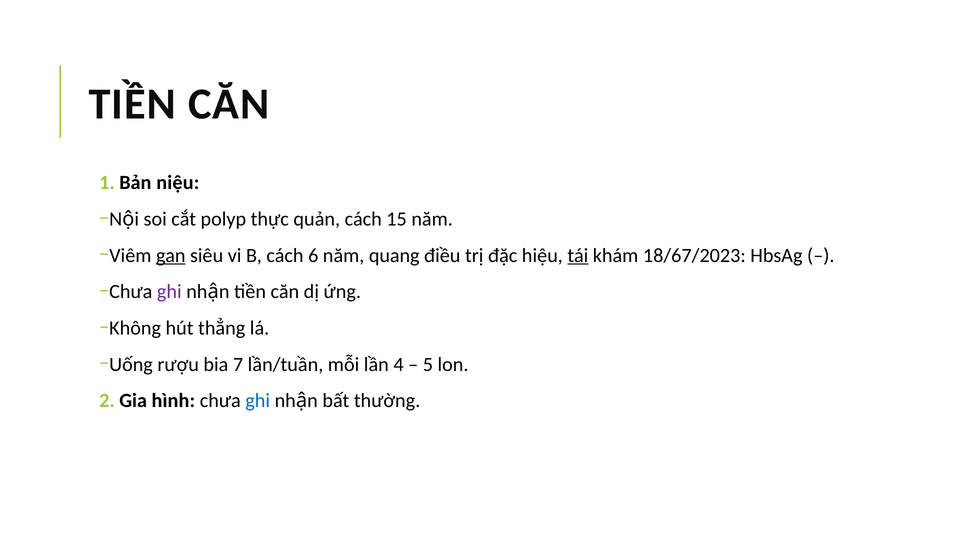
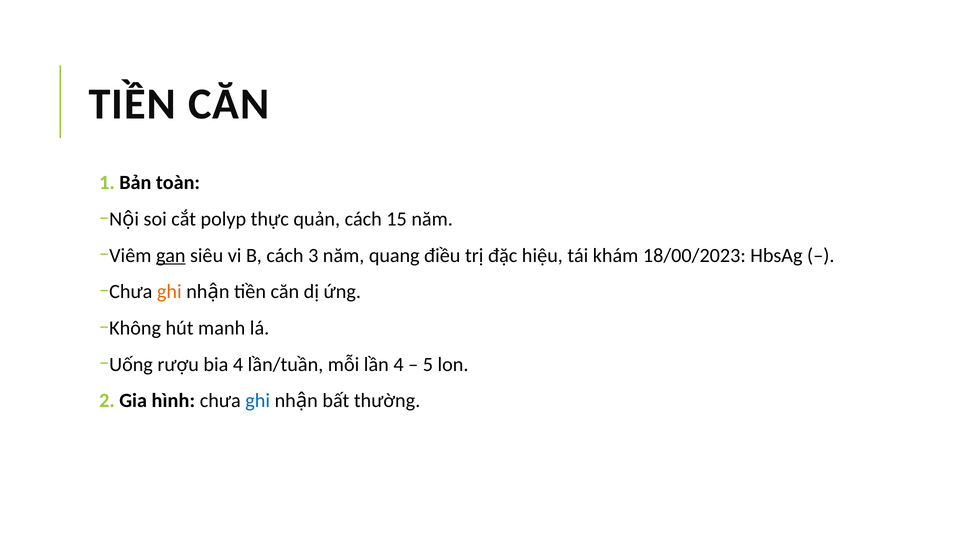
niệu: niệu -> toàn (178, 183)
6: 6 -> 3 (313, 256)
tái underline: present -> none (578, 256)
18/67/2023: 18/67/2023 -> 18/00/2023 (694, 256)
ghi colour: purple -> orange (169, 292)
thẳng: thẳng -> manh (222, 328)
bia 7: 7 -> 4 (238, 365)
